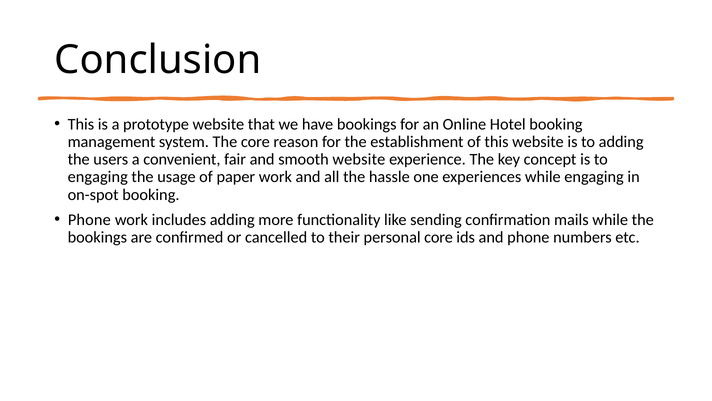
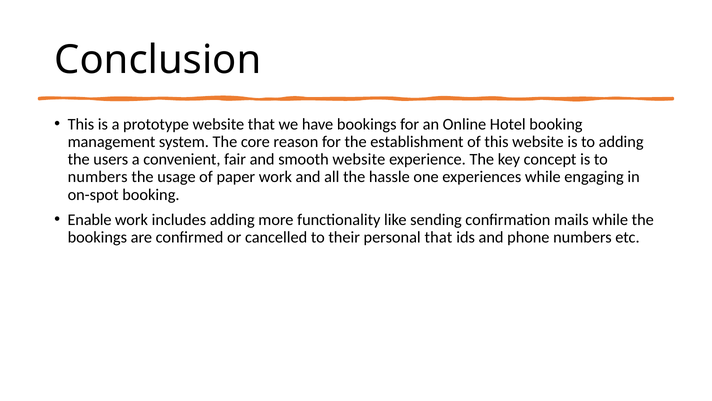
engaging: engaging -> numbers (98, 177)
Phone: Phone -> Enable (90, 219)
personal core: core -> that (438, 237)
